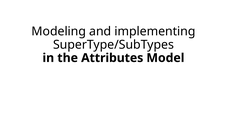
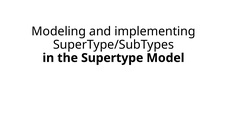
Attributes: Attributes -> Supertype (112, 58)
